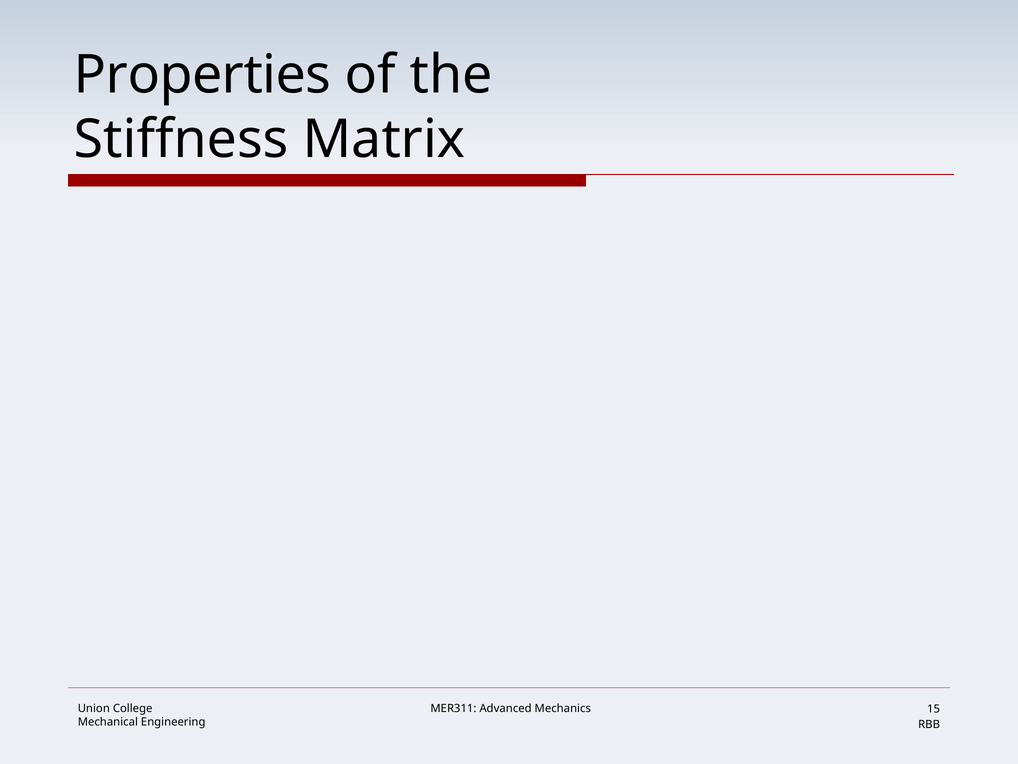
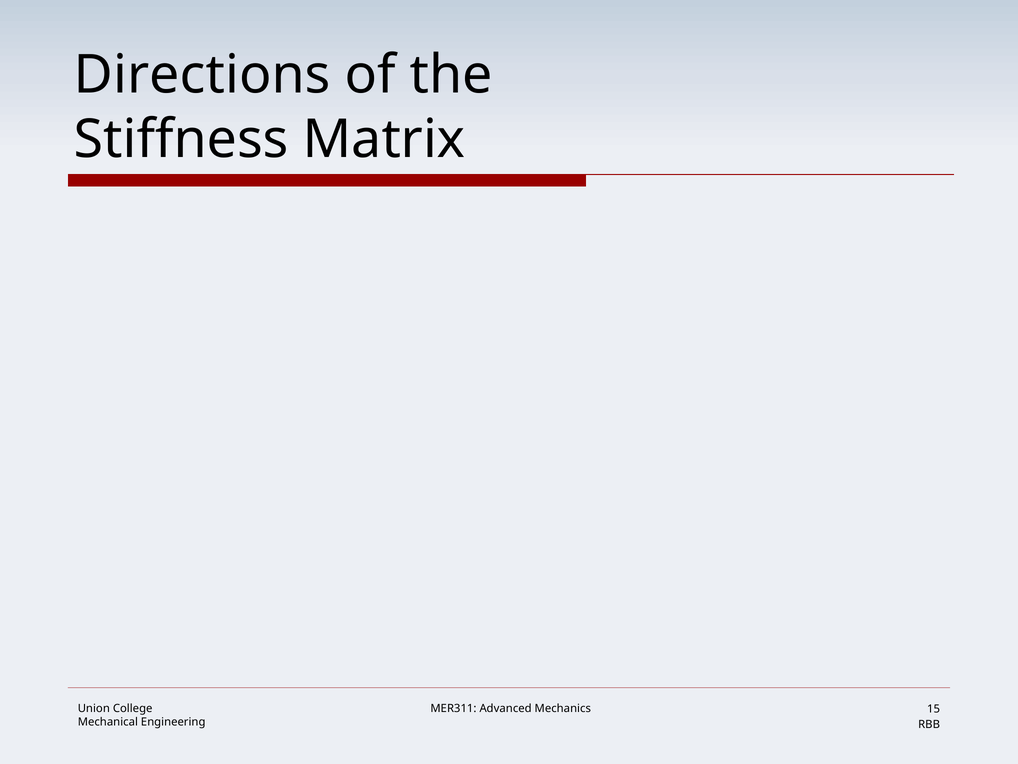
Properties: Properties -> Directions (202, 75)
